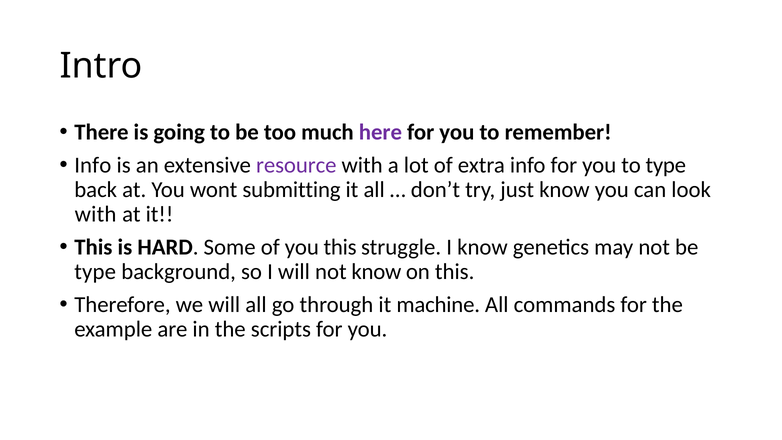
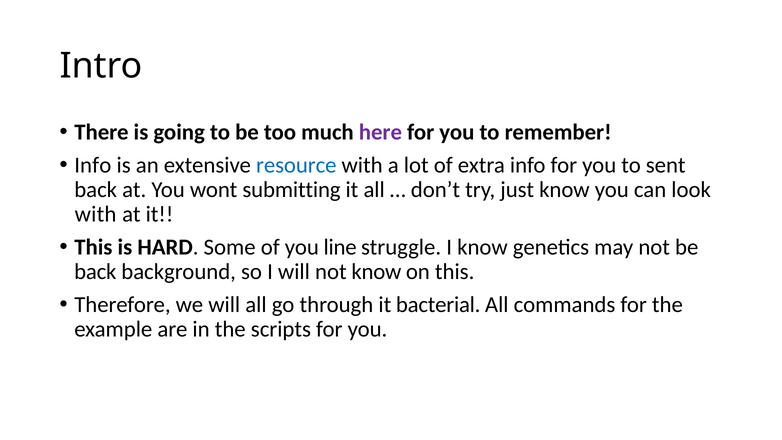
resource colour: purple -> blue (296, 165)
to type: type -> sent (666, 165)
you this: this -> line (340, 247)
type: type -> back (95, 272)
machine: machine -> bacterial (438, 304)
